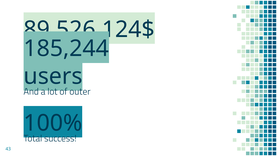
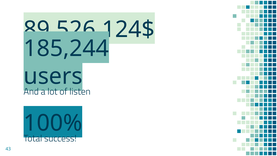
outer: outer -> listen (80, 92)
